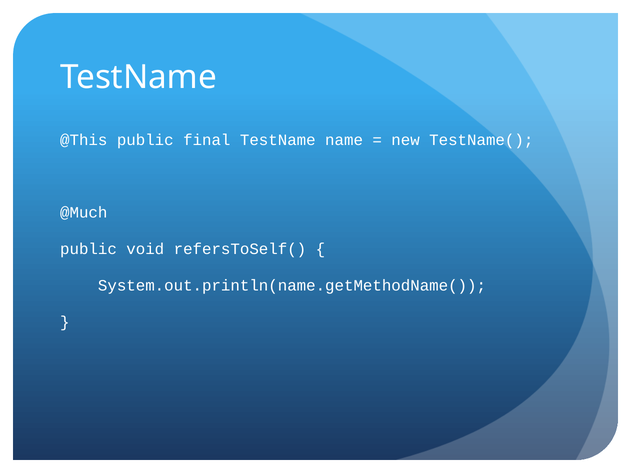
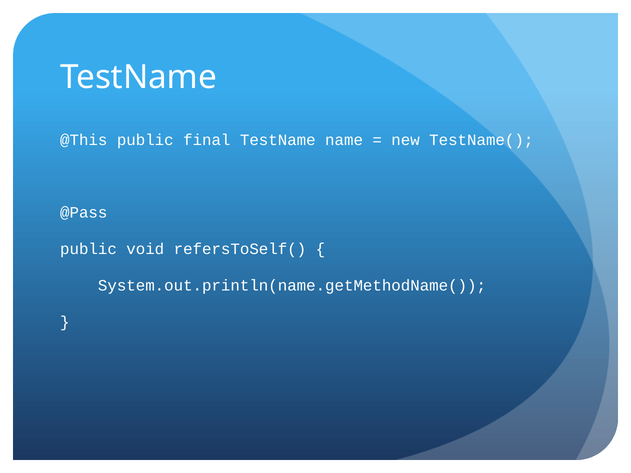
@Much: @Much -> @Pass (84, 213)
